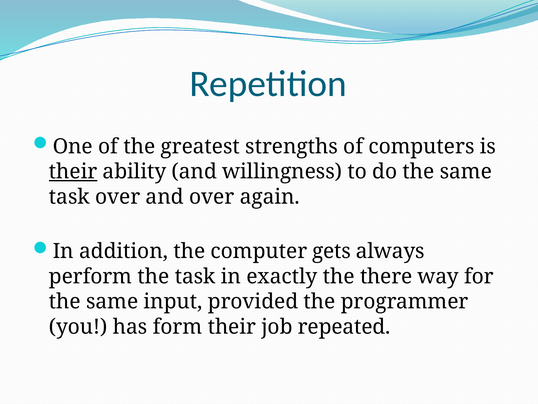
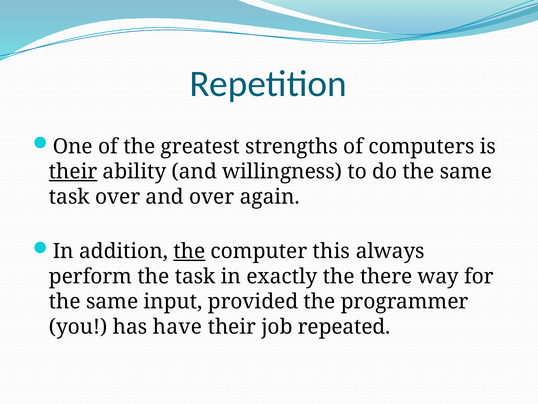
the underline: none -> present (189, 251)
gets: gets -> this (331, 251)
form: form -> have (177, 326)
